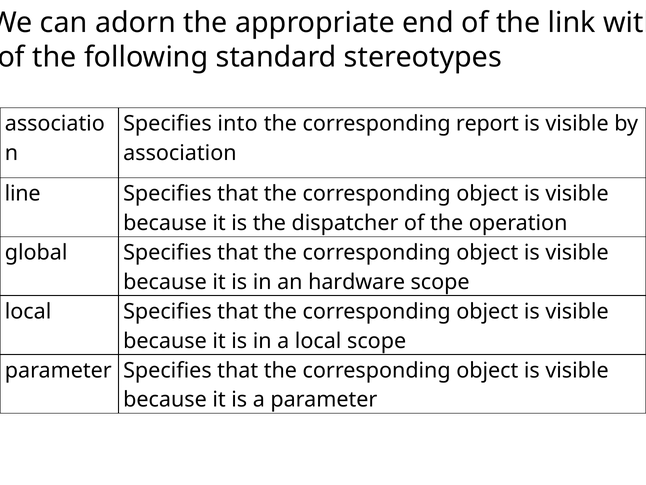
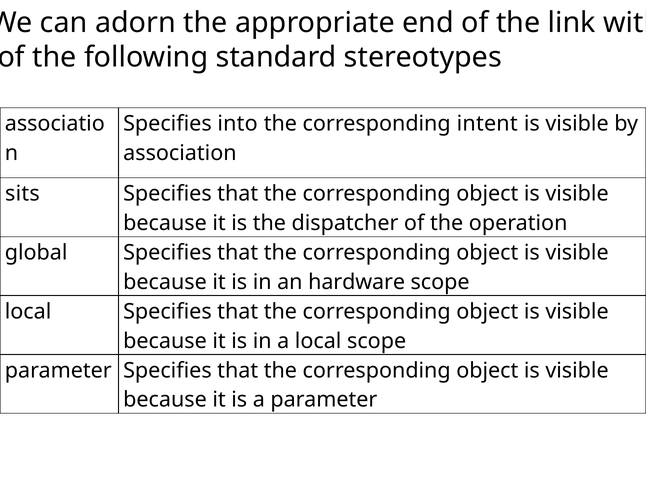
report: report -> intent (487, 124)
line: line -> sits (22, 194)
